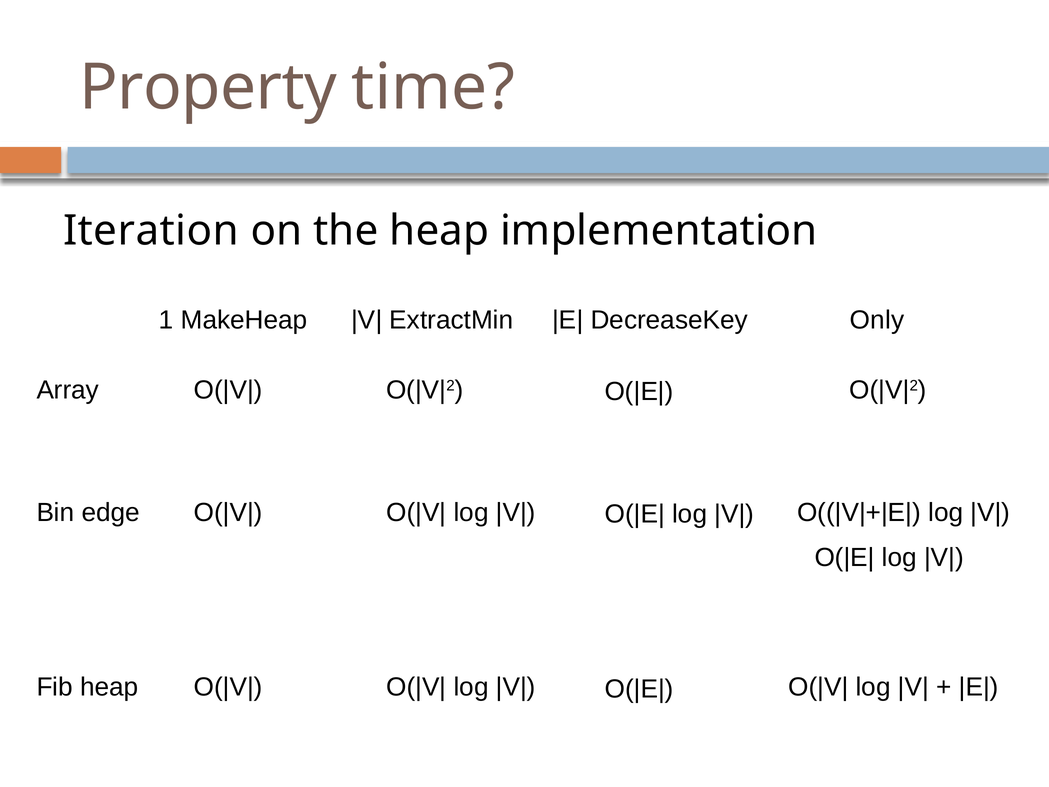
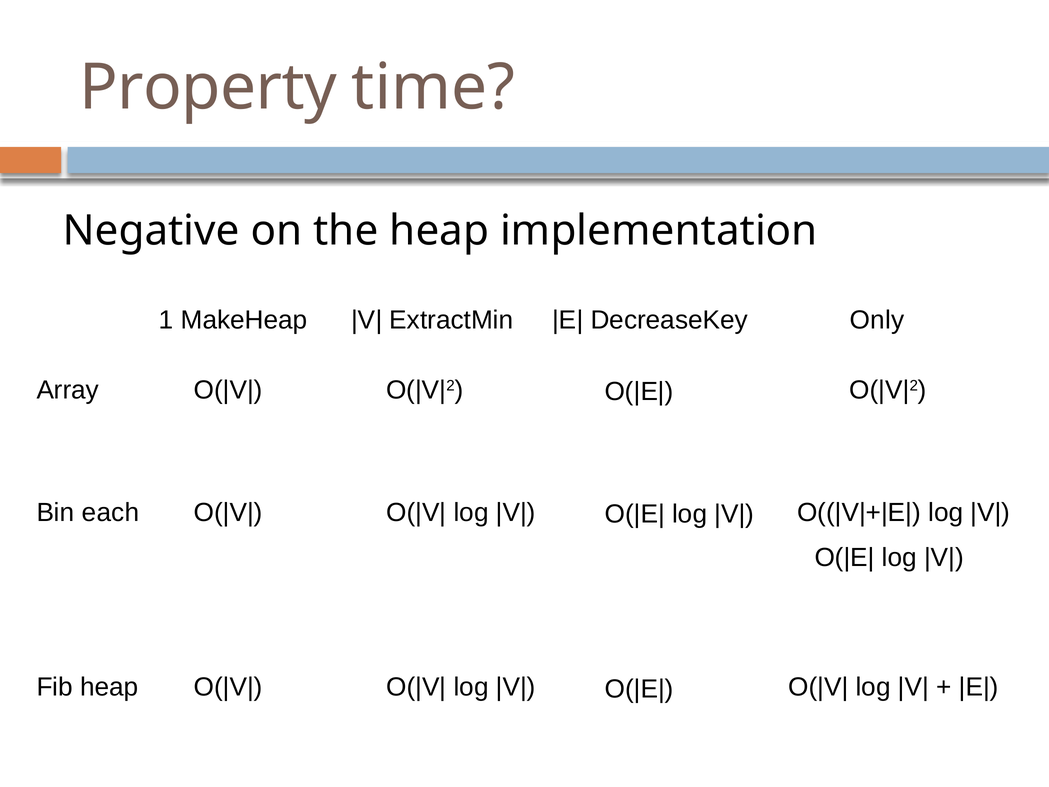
Iteration: Iteration -> Negative (151, 231)
edge: edge -> each (111, 512)
